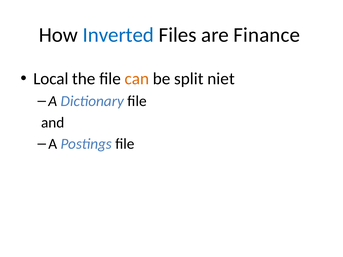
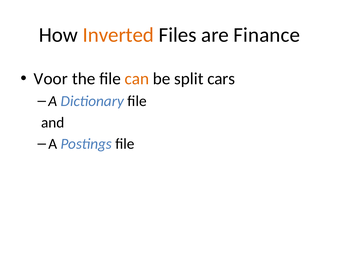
Inverted colour: blue -> orange (118, 35)
Local: Local -> Voor (51, 79)
niet: niet -> cars (221, 79)
